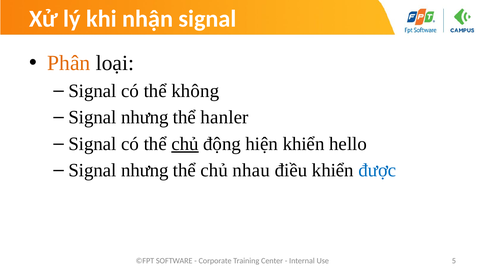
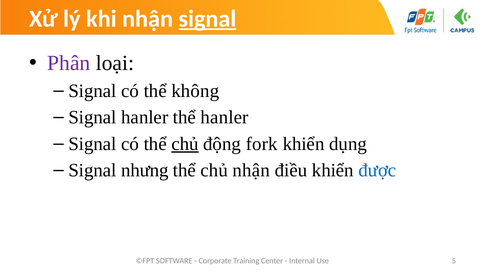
signal underline: none -> present (207, 19)
Phân colour: orange -> purple (69, 63)
nhưng: nhưng -> hanler (145, 117)
hiện: hiện -> fork (262, 144)
hello: hello -> dụng (348, 144)
chủ nhau: nhau -> nhận (251, 170)
